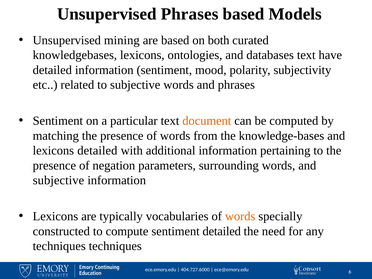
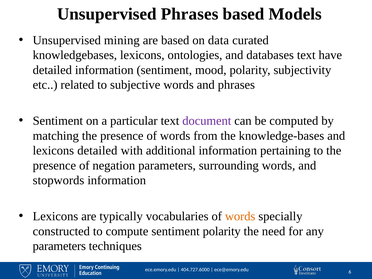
both: both -> data (218, 40)
document colour: orange -> purple (207, 121)
subjective: subjective -> stopwords (58, 180)
sentiment detailed: detailed -> polarity (222, 231)
techniques: techniques -> parameters (59, 246)
